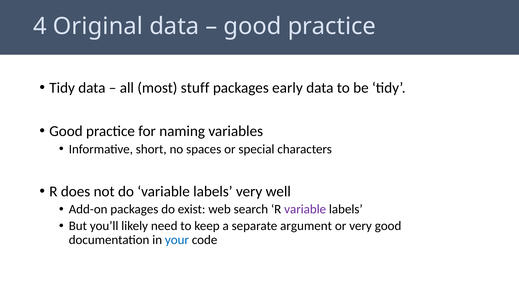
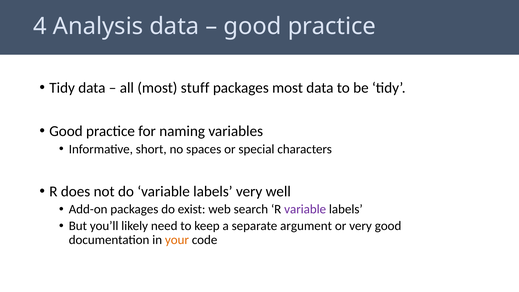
Original: Original -> Analysis (98, 26)
packages early: early -> most (288, 88)
your colour: blue -> orange (177, 240)
